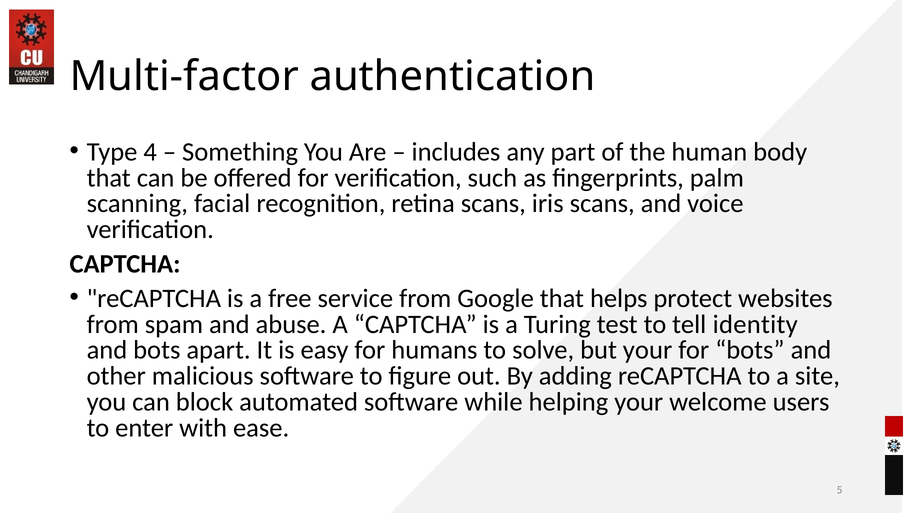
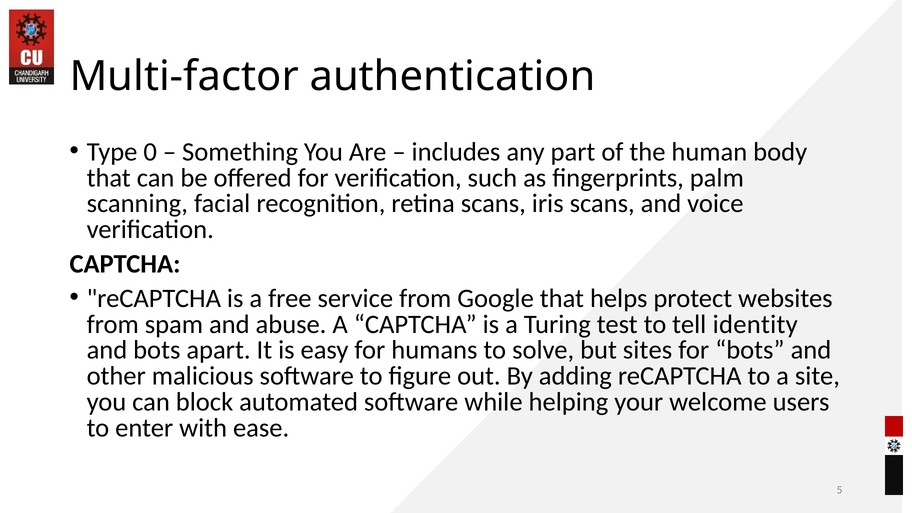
4: 4 -> 0 (150, 152)
but your: your -> sites (648, 350)
